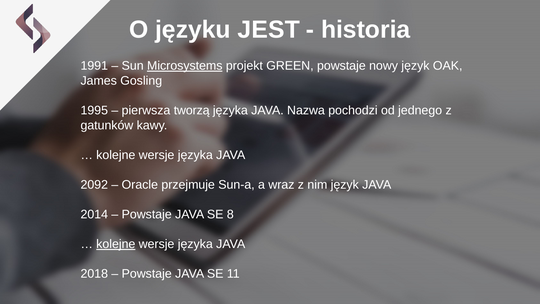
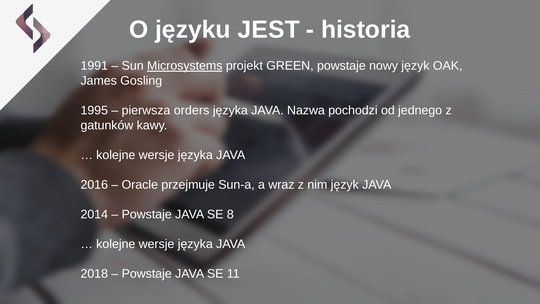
tworzą: tworzą -> orders (192, 110)
2092: 2092 -> 2016 (94, 185)
kolejne underline: present -> none (116, 244)
